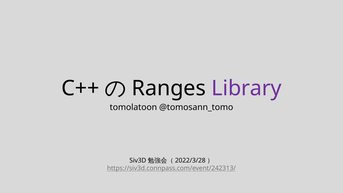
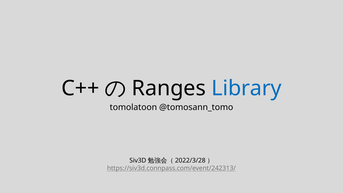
Library colour: purple -> blue (246, 88)
